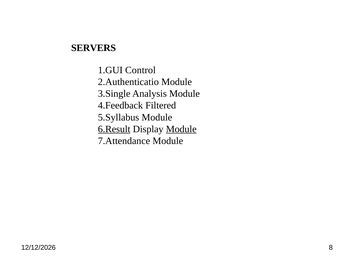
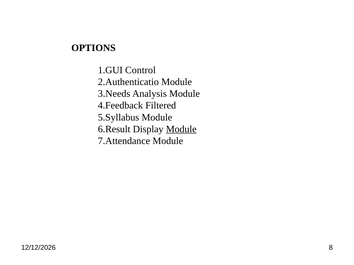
SERVERS: SERVERS -> OPTIONS (93, 48)
3.Single: 3.Single -> 3.Needs (114, 94)
6.Result underline: present -> none (114, 129)
